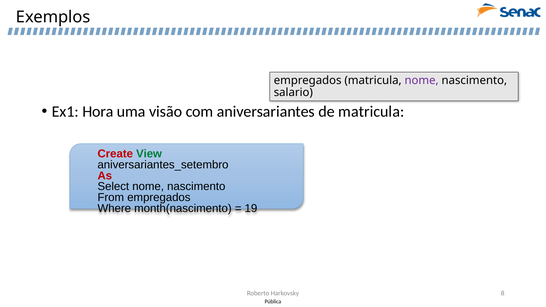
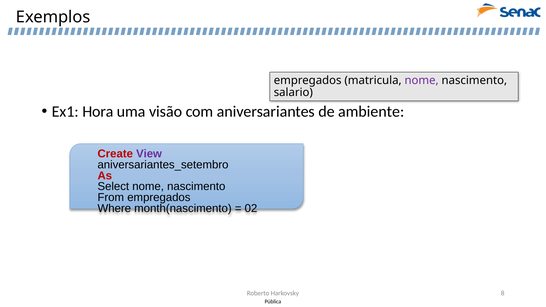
de matricula: matricula -> ambiente (371, 112)
View colour: green -> purple (149, 154)
19: 19 -> 02 (251, 209)
